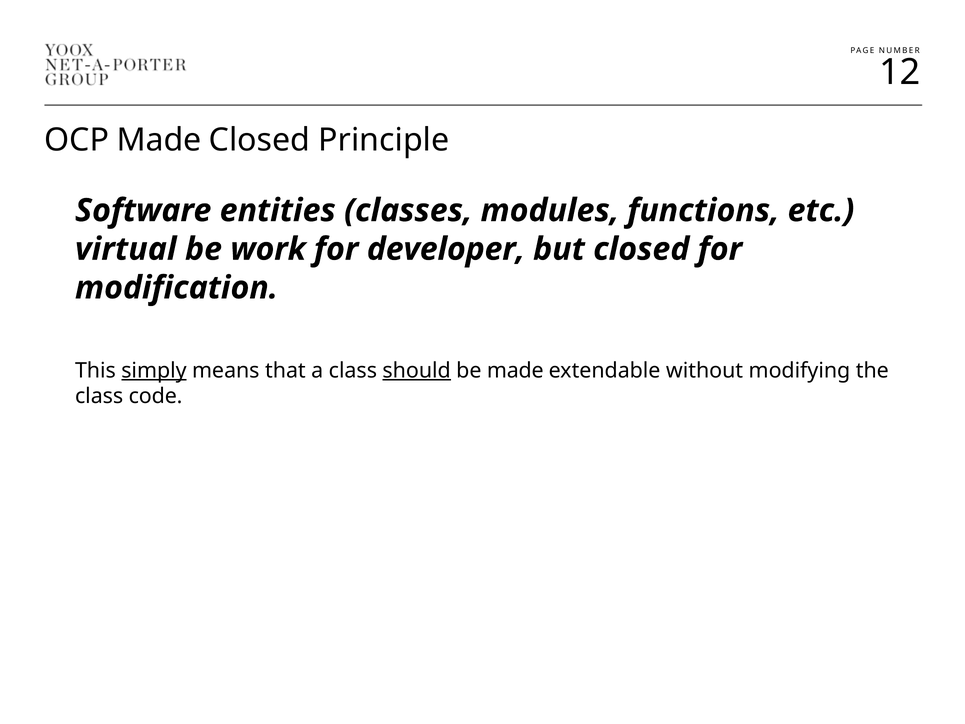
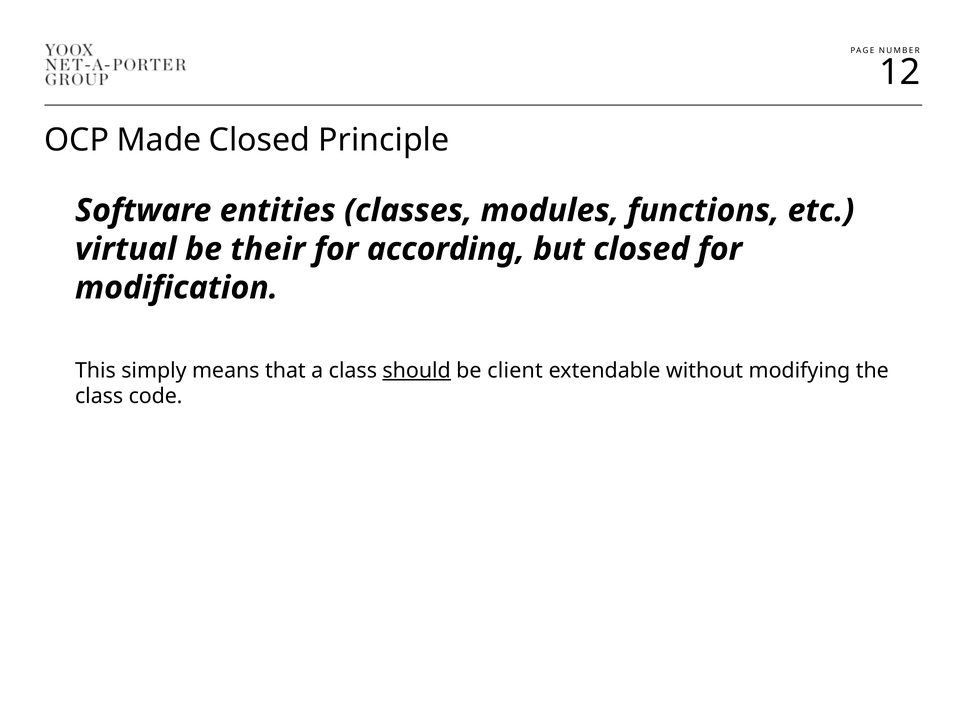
work: work -> their (268, 249)
developer: developer -> according (446, 249)
simply underline: present -> none (154, 370)
be made: made -> client (515, 370)
